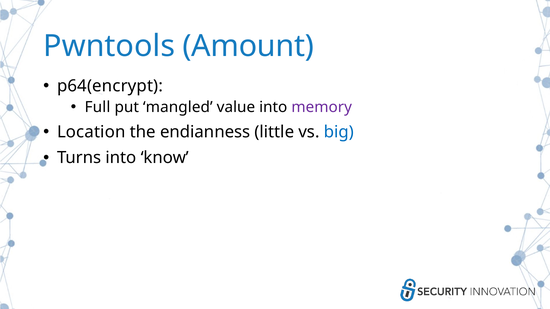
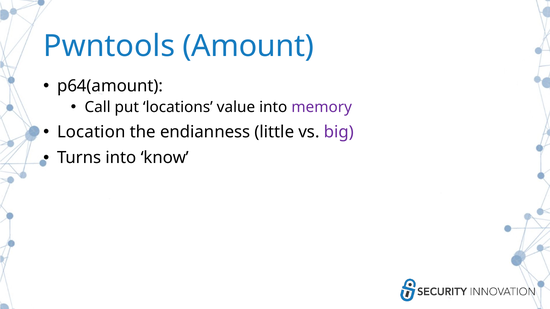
p64(encrypt: p64(encrypt -> p64(amount (110, 86)
Full: Full -> Call (98, 107)
mangled: mangled -> locations (178, 107)
big colour: blue -> purple (339, 132)
